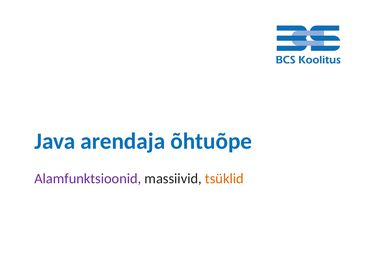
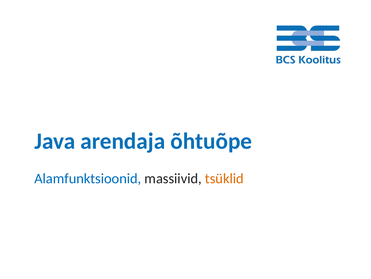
Alamfunktsioonid colour: purple -> blue (88, 178)
